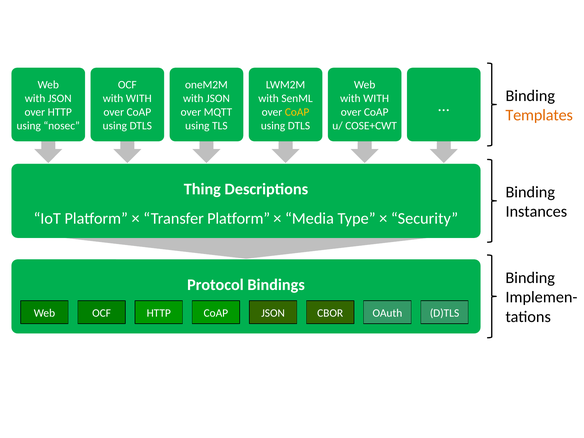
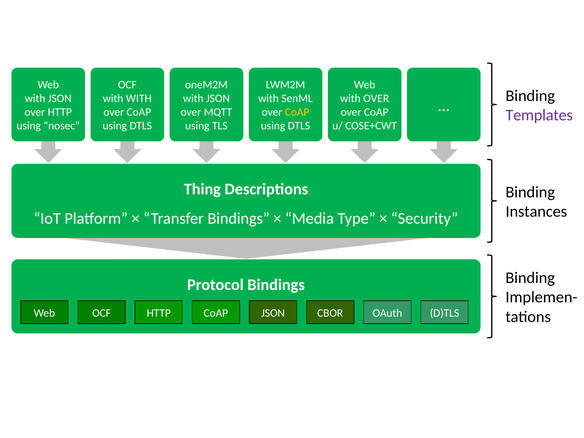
WITH: WITH -> OVER (376, 98)
Templates colour: orange -> purple (539, 115)
Transfer Platform: Platform -> Bindings (239, 218)
